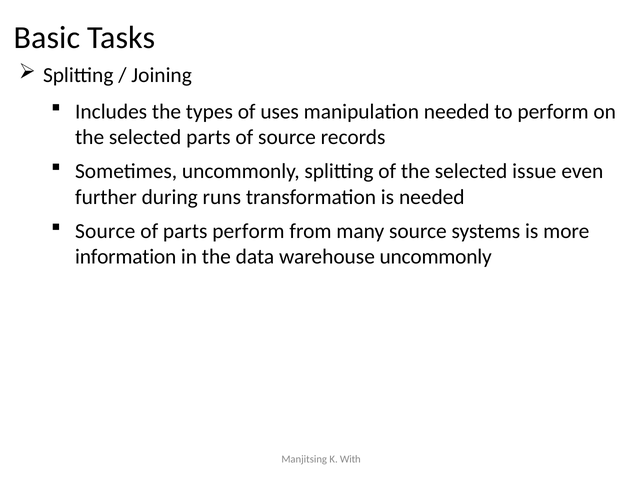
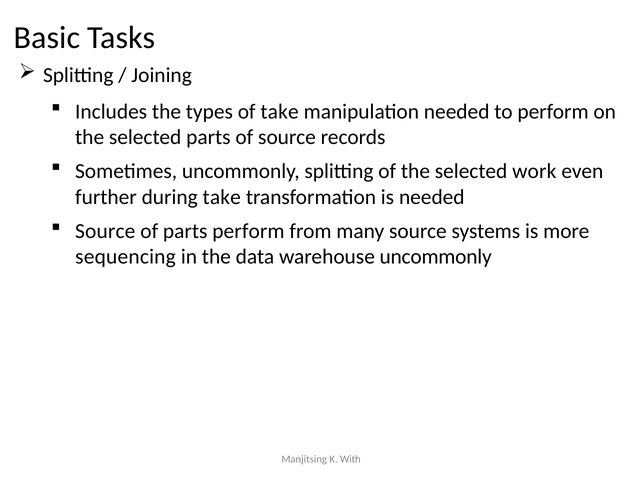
of uses: uses -> take (280, 112)
issue: issue -> work (534, 172)
during runs: runs -> take (222, 197)
information: information -> sequencing (125, 257)
